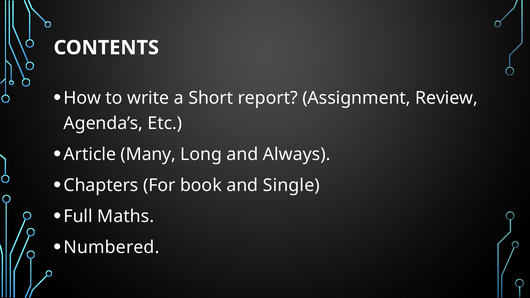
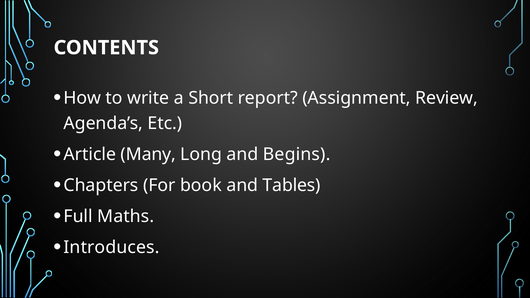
Always: Always -> Begins (297, 154)
Single: Single -> Tables (292, 185)
Numbered: Numbered -> Introduces (112, 247)
